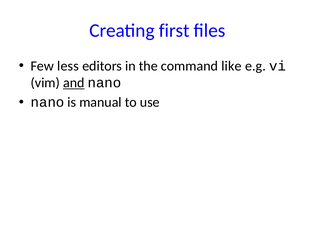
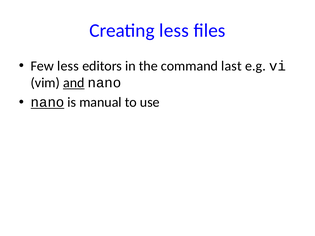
Creating first: first -> less (174, 30)
like: like -> last (231, 66)
nano underline: none -> present (48, 102)
